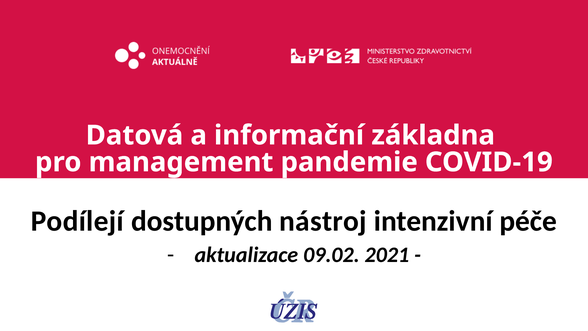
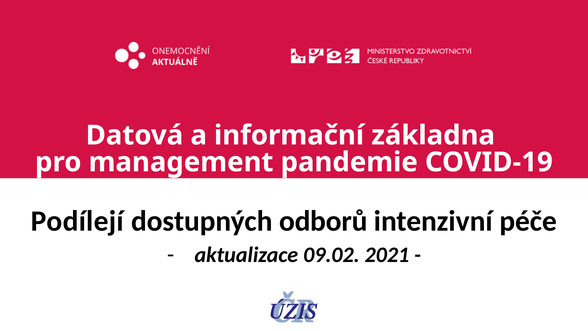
nástroj: nástroj -> odborů (323, 221)
